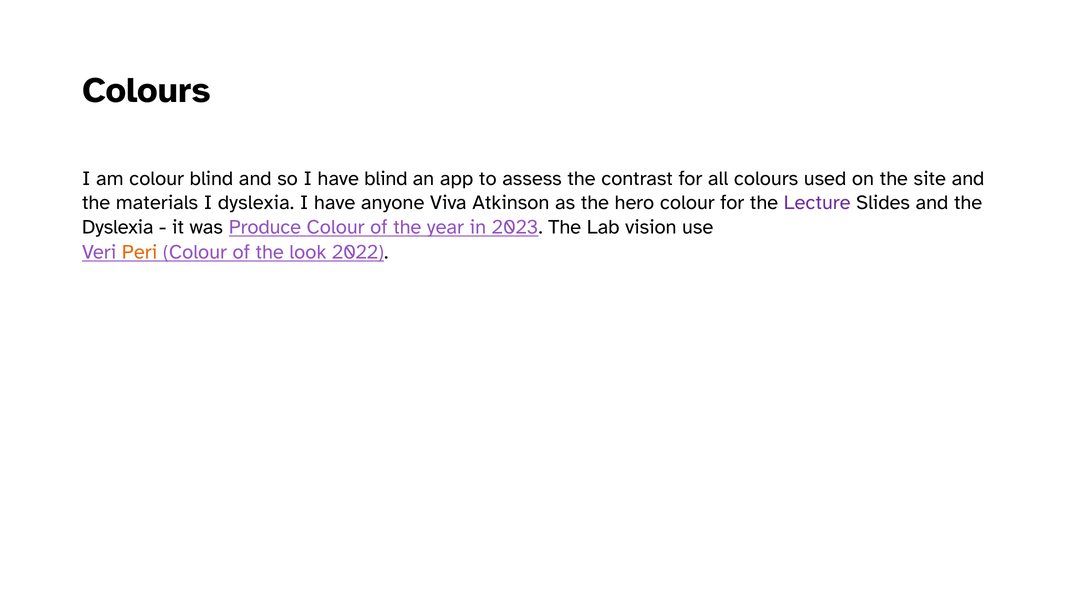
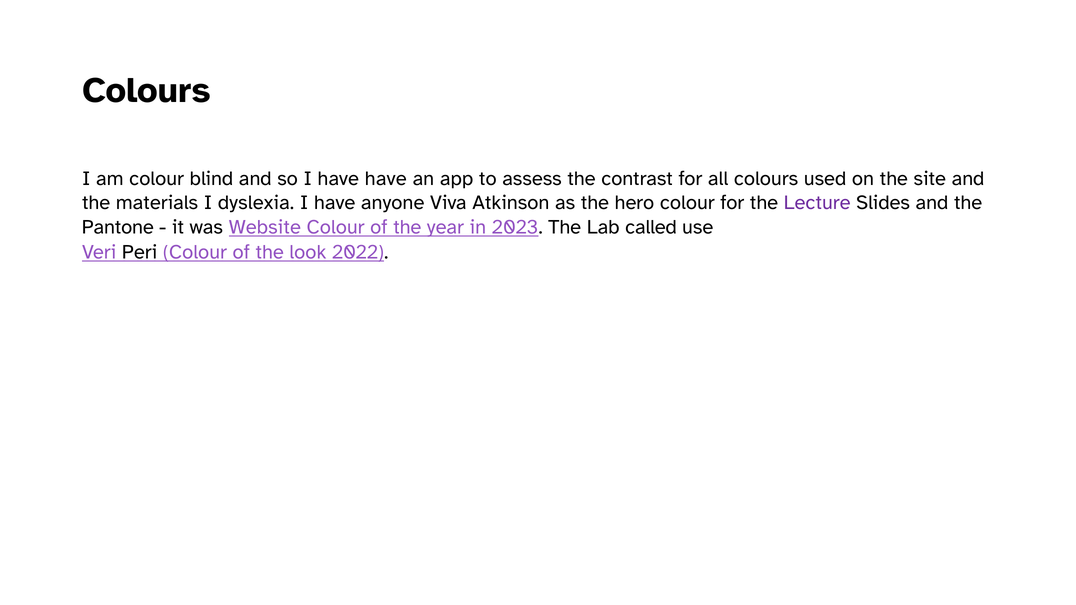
have blind: blind -> have (386, 179)
Dyslexia: Dyslexia -> Pantone (118, 227)
Produce: Produce -> Website (265, 227)
vision: vision -> called (651, 227)
Peri colour: orange -> black (140, 252)
